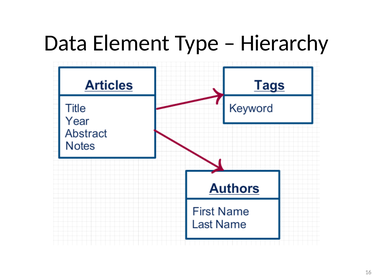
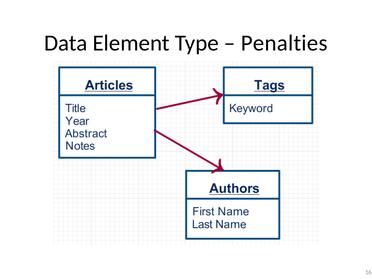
Hierarchy: Hierarchy -> Penalties (284, 43)
